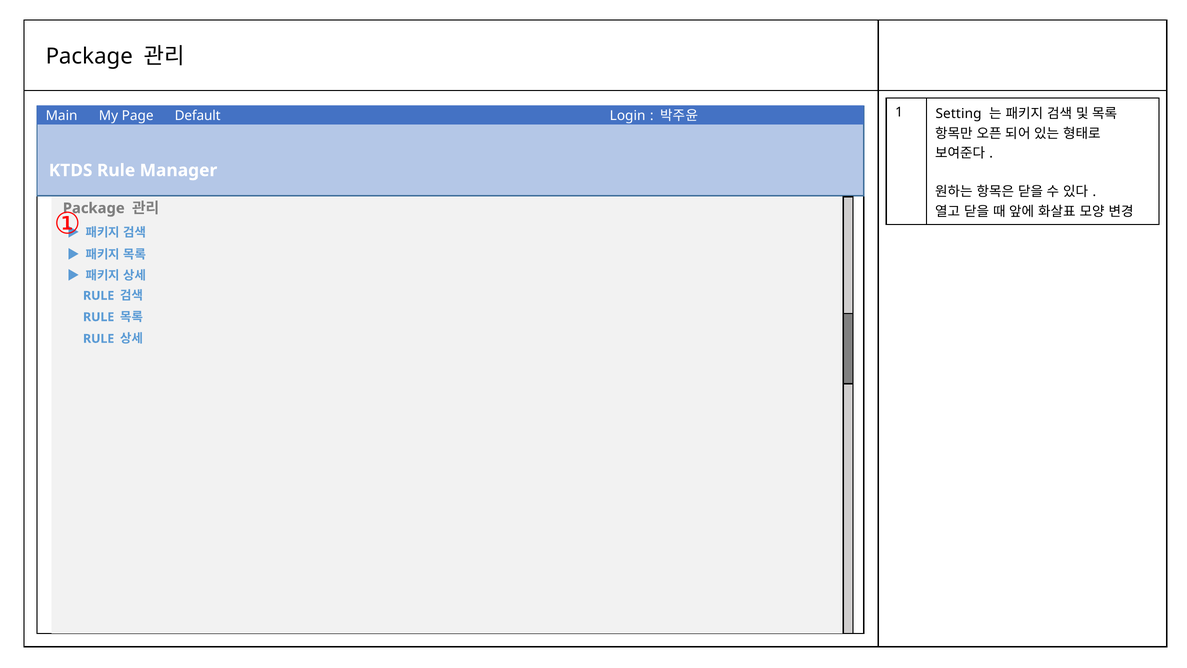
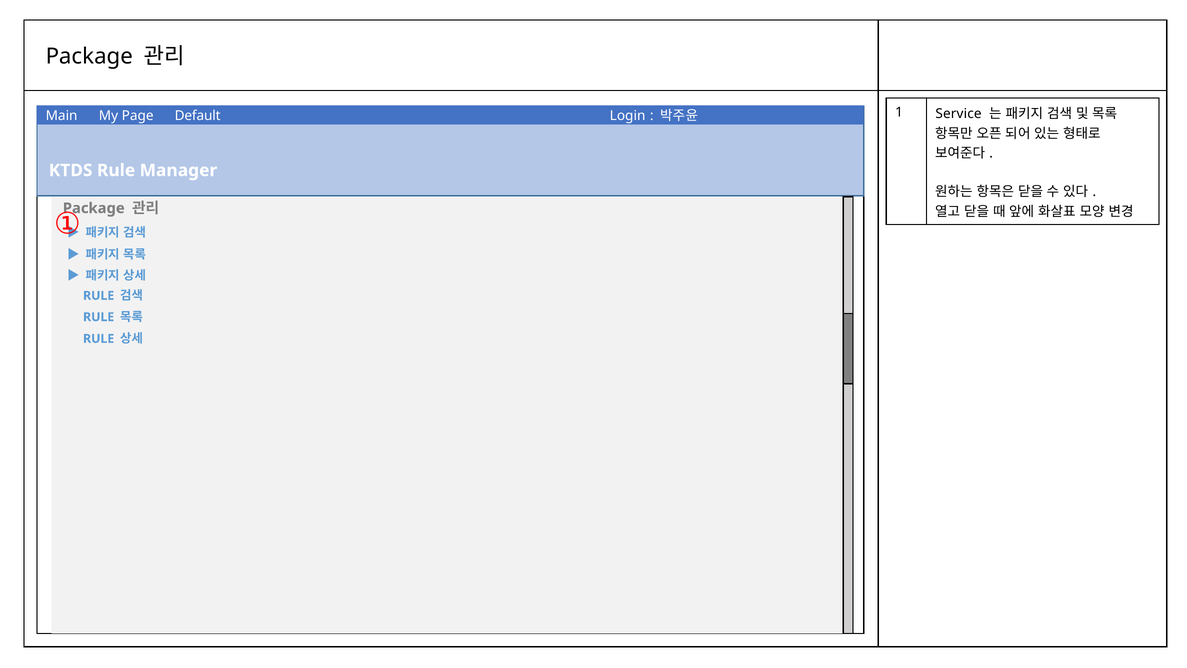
Setting: Setting -> Service (959, 114)
